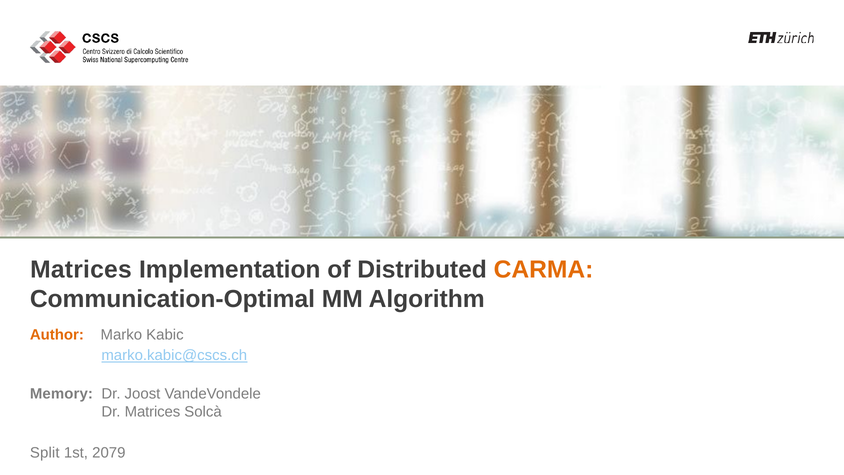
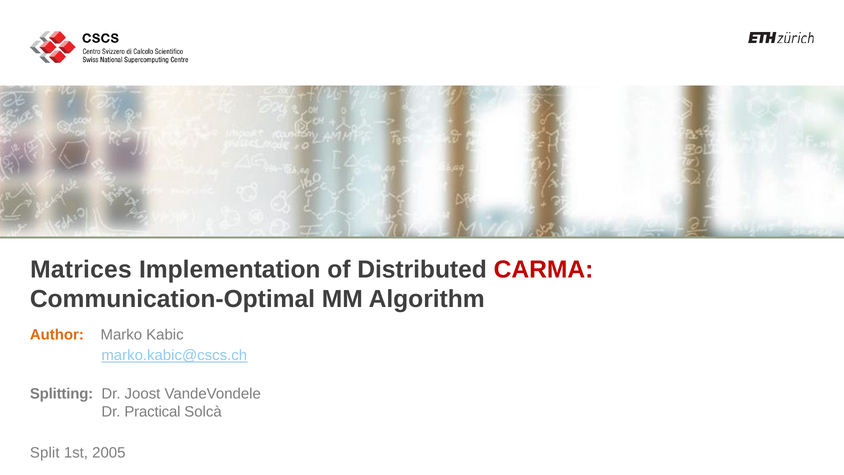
CARMA colour: orange -> red (544, 269)
Memory: Memory -> Splitting (62, 394)
Dr Matrices: Matrices -> Practical (152, 412)
2079: 2079 -> 2005 (109, 453)
